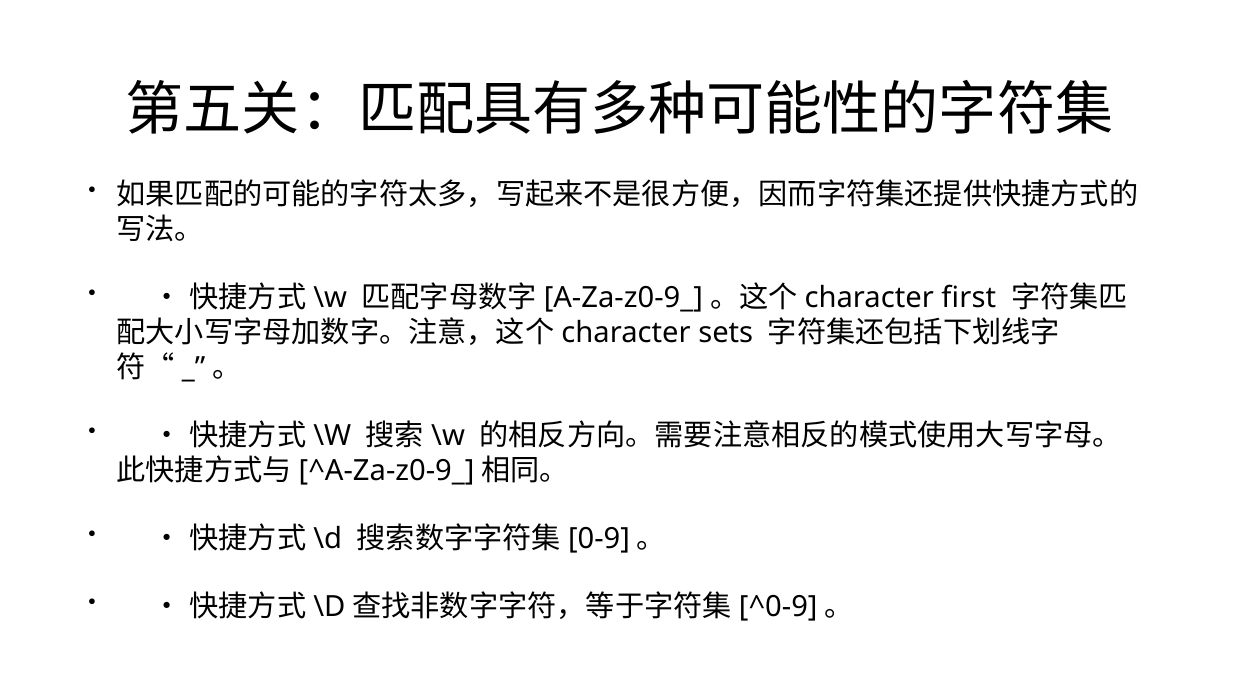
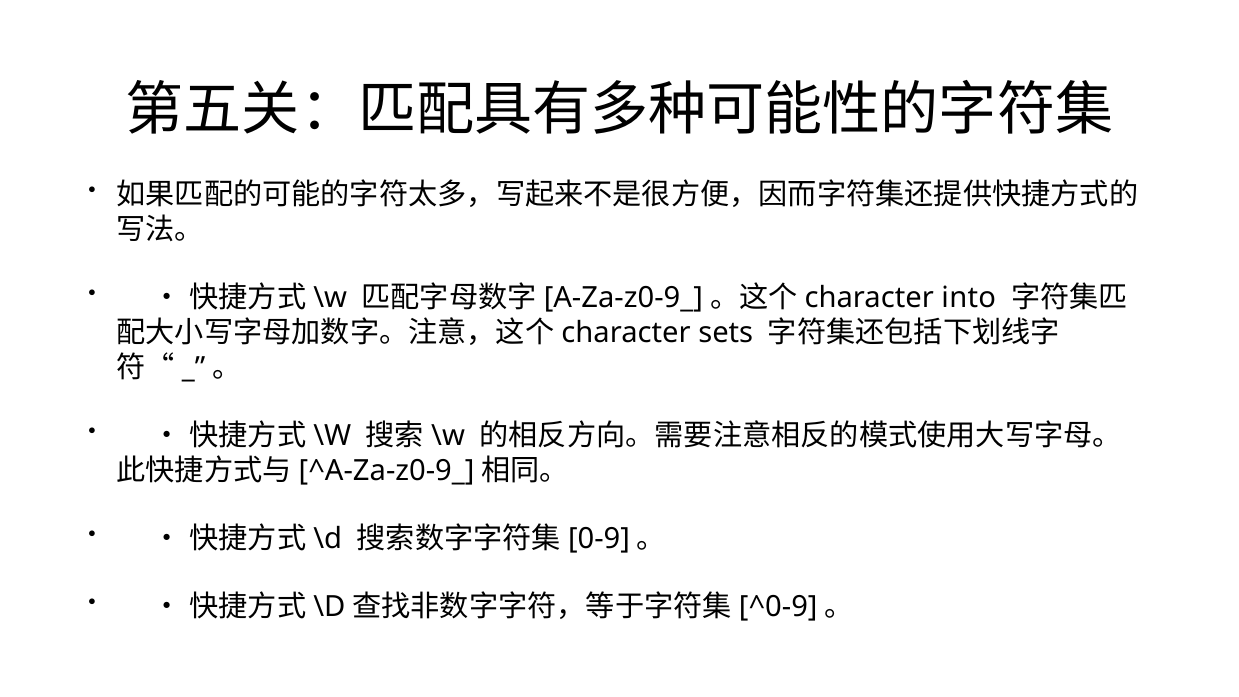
first: first -> into (969, 298)
